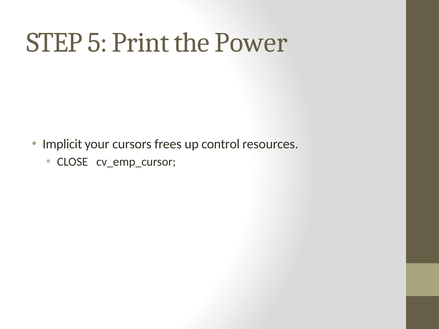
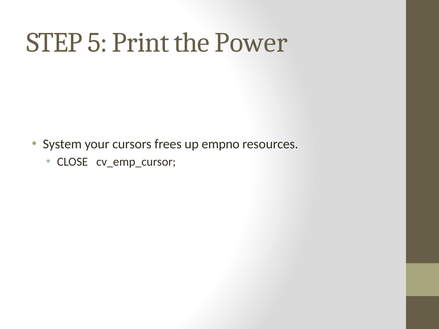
Implicit: Implicit -> System (62, 144)
control: control -> empno (221, 144)
